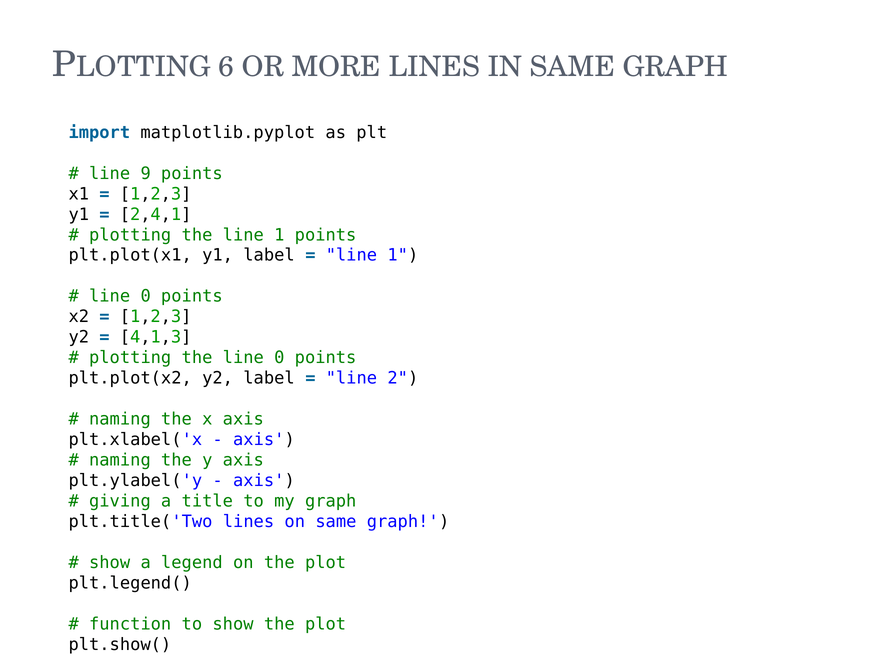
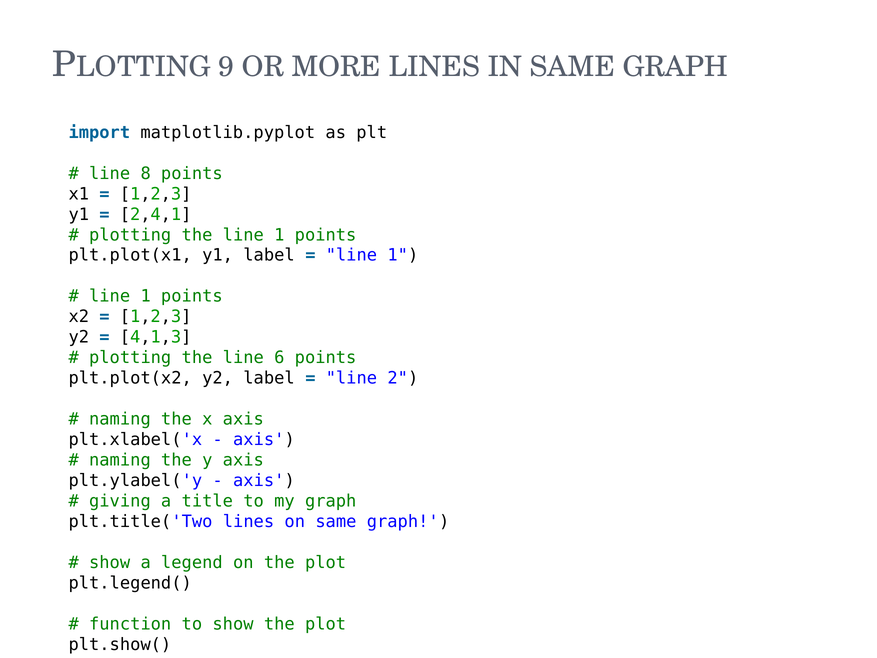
6: 6 -> 9 (226, 67)
9: 9 -> 8 (146, 173)
0: 0 -> 1 (146, 296)
the line 0: 0 -> 6 (279, 358)
